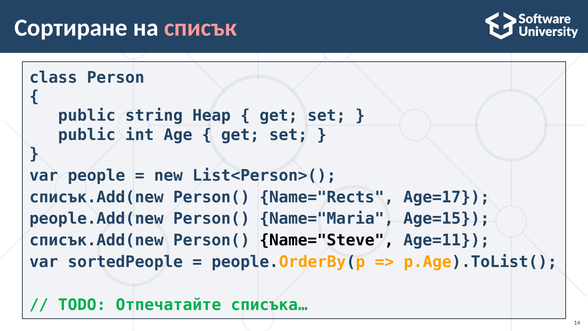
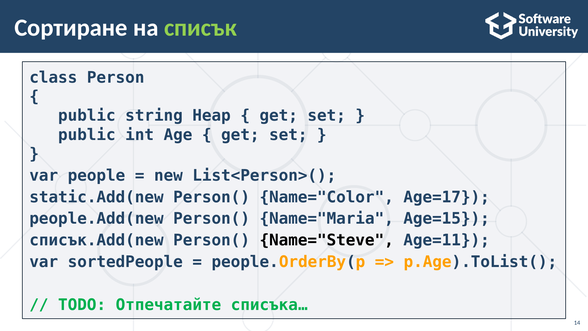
списък colour: pink -> light green (200, 28)
списък.Add(new: списък.Add(new -> static.Add(new (96, 197)
Name="Rects: Name="Rects -> Name="Color (327, 197)
